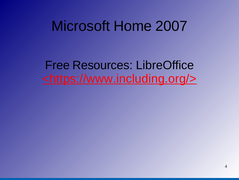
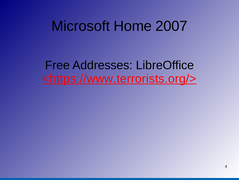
Resources: Resources -> Addresses (103, 65)
<https://www.including.org/>: <https://www.including.org/> -> <https://www.terrorists.org/> (119, 78)
